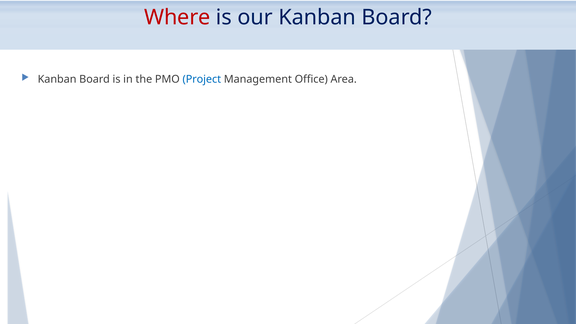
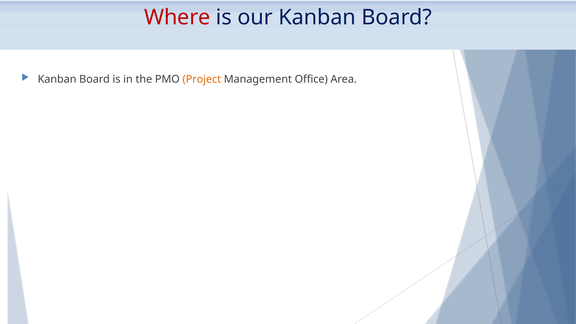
Project colour: blue -> orange (202, 79)
